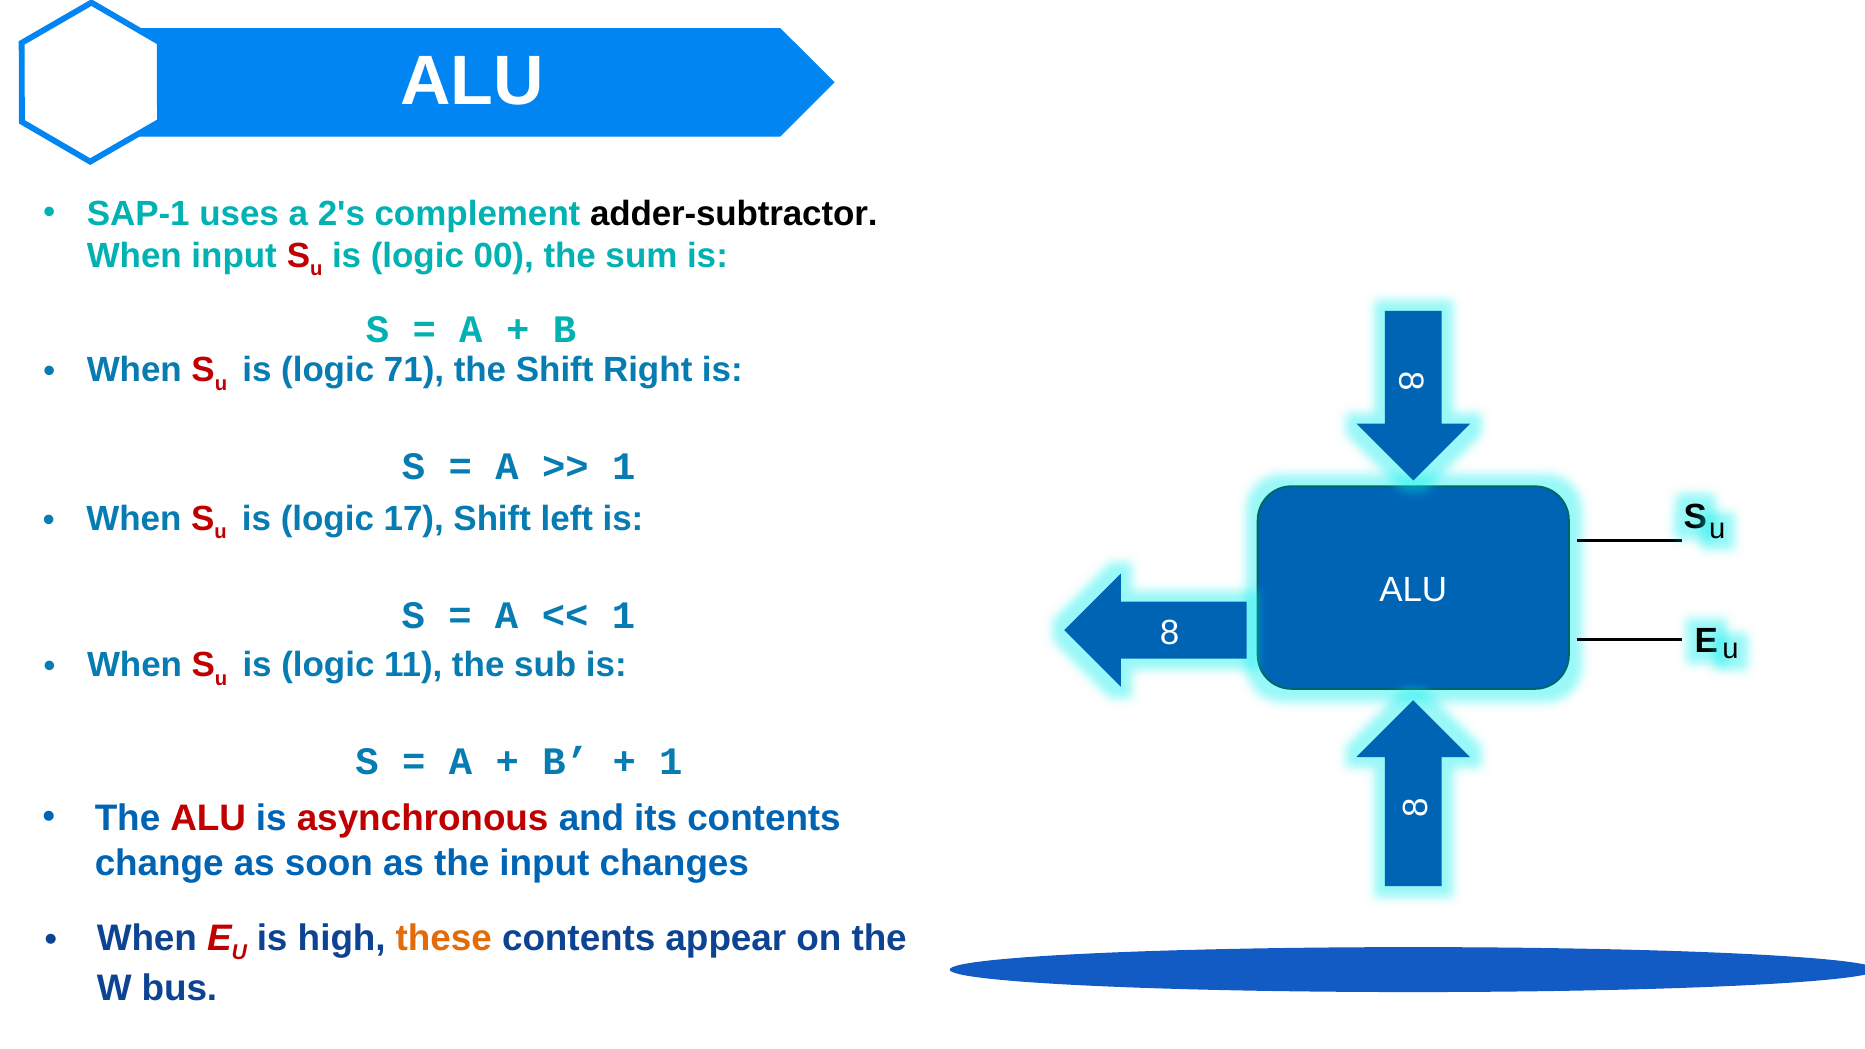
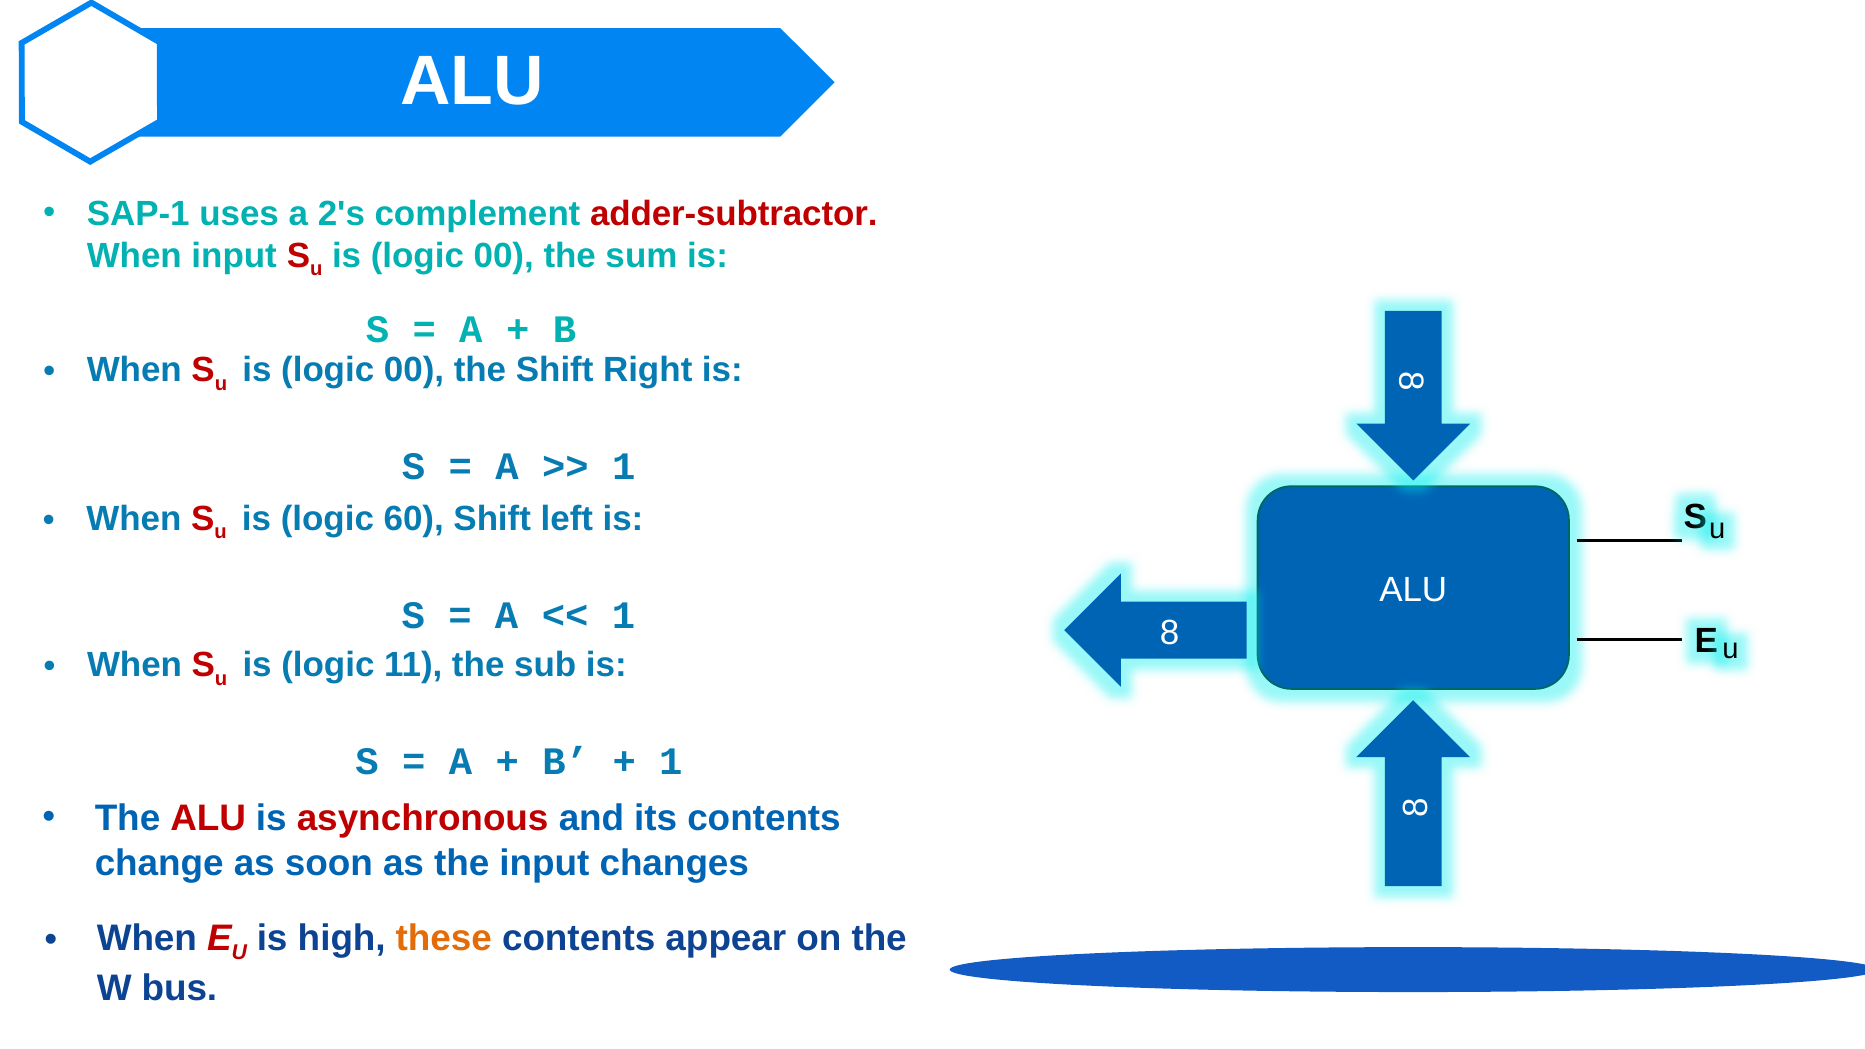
adder-subtractor colour: black -> red (734, 214)
71: 71 -> 00 (414, 370)
17: 17 -> 60 (414, 519)
